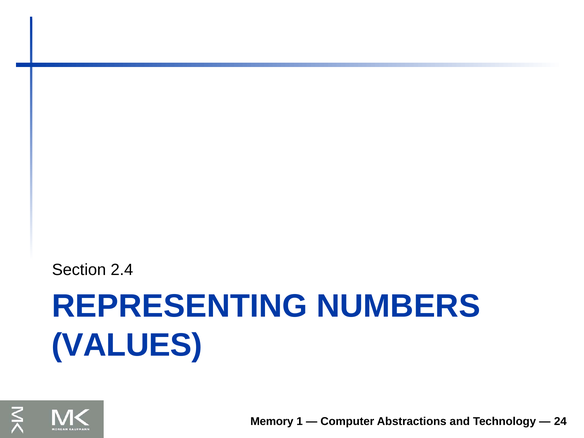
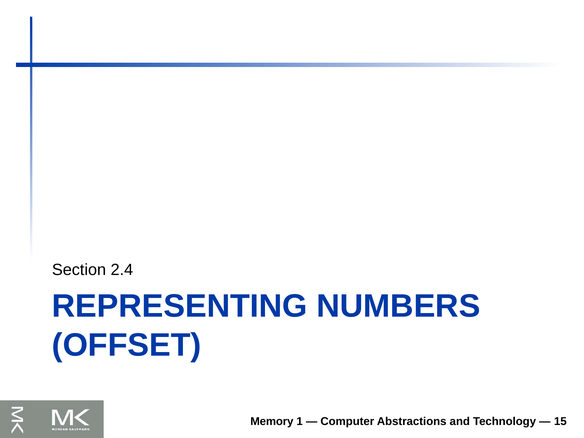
VALUES: VALUES -> OFFSET (127, 345)
24: 24 -> 15 (560, 422)
